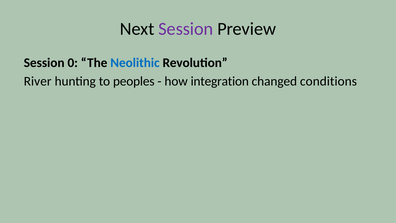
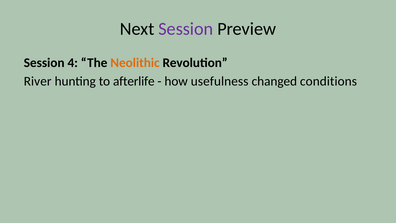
0: 0 -> 4 (73, 63)
Neolithic colour: blue -> orange (135, 63)
peoples: peoples -> afterlife (134, 81)
integration: integration -> usefulness (220, 81)
